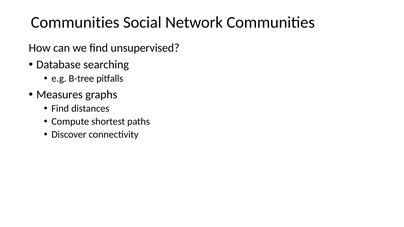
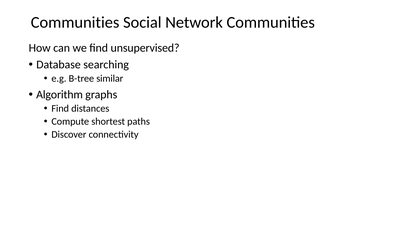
pitfalls: pitfalls -> similar (110, 79)
Measures: Measures -> Algorithm (60, 95)
